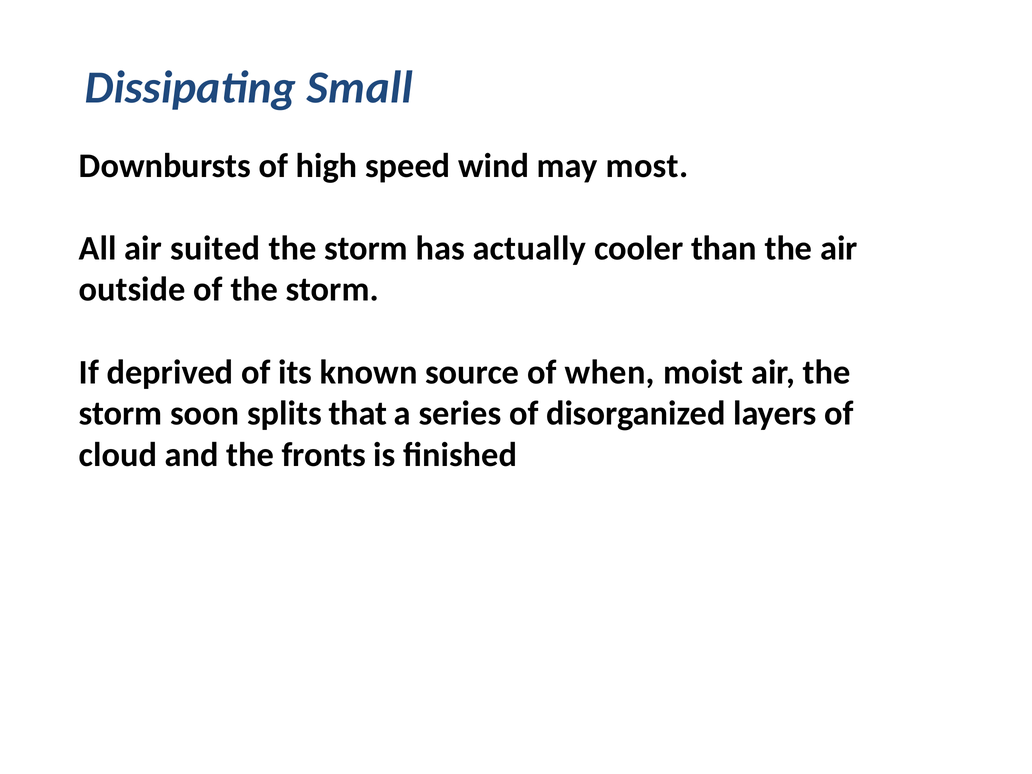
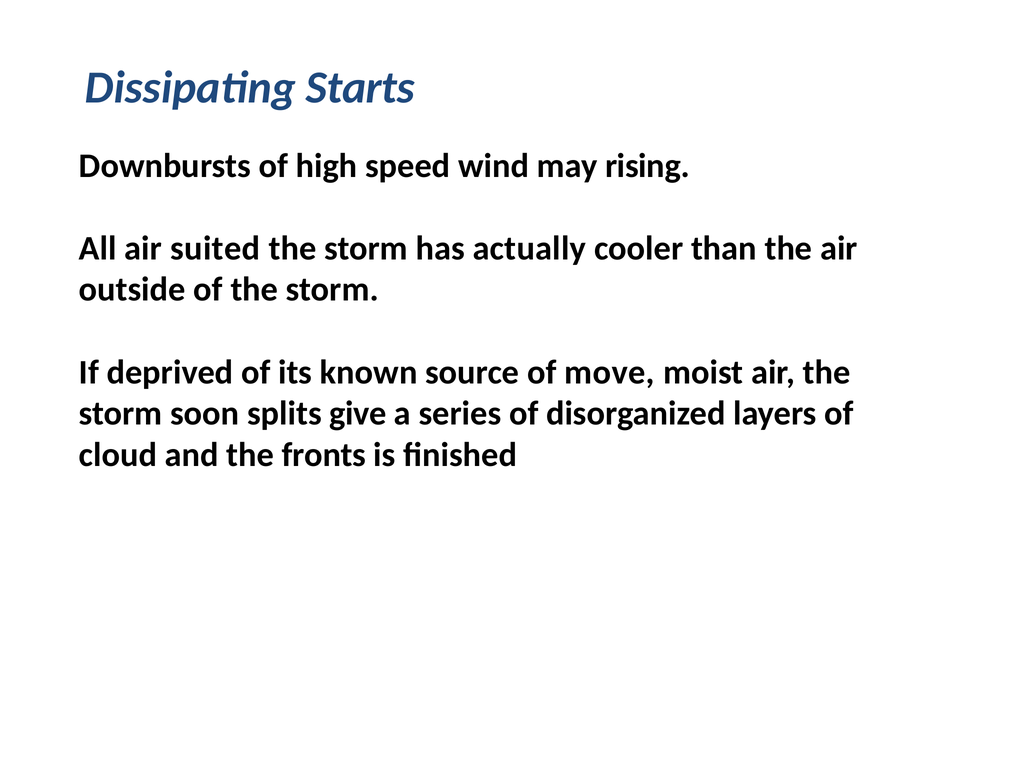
Small: Small -> Starts (360, 87)
most: most -> rising (647, 166)
when: when -> move (610, 372)
that: that -> give (358, 413)
